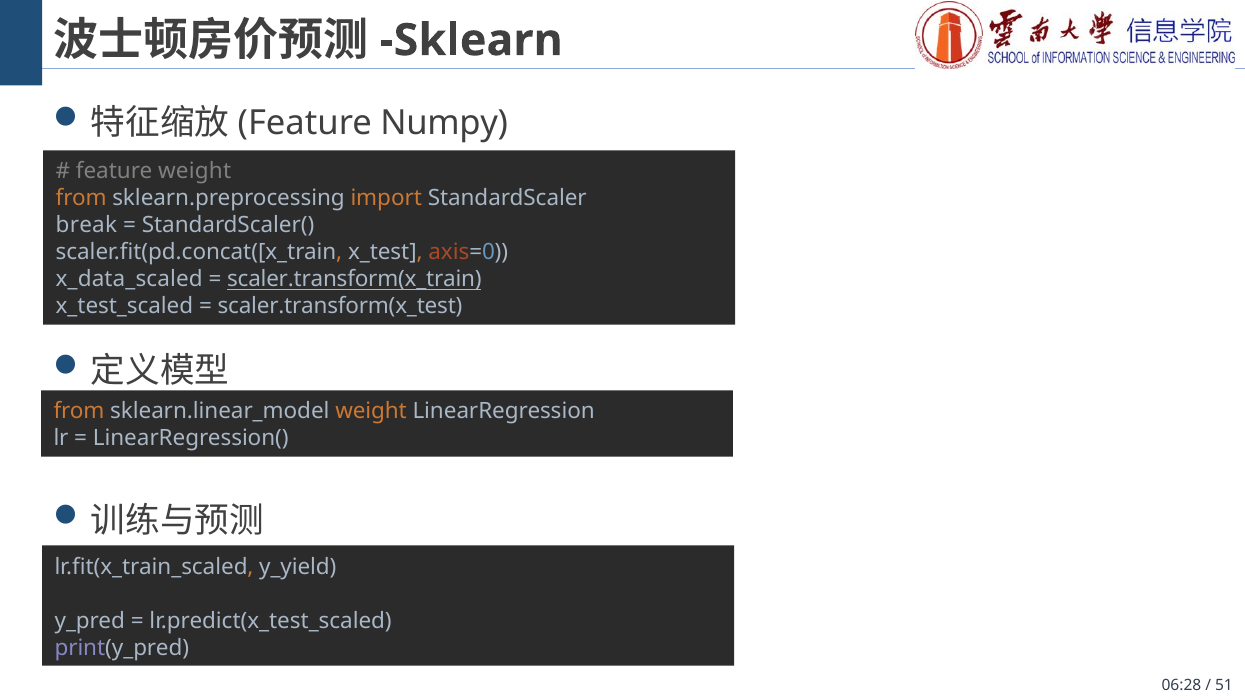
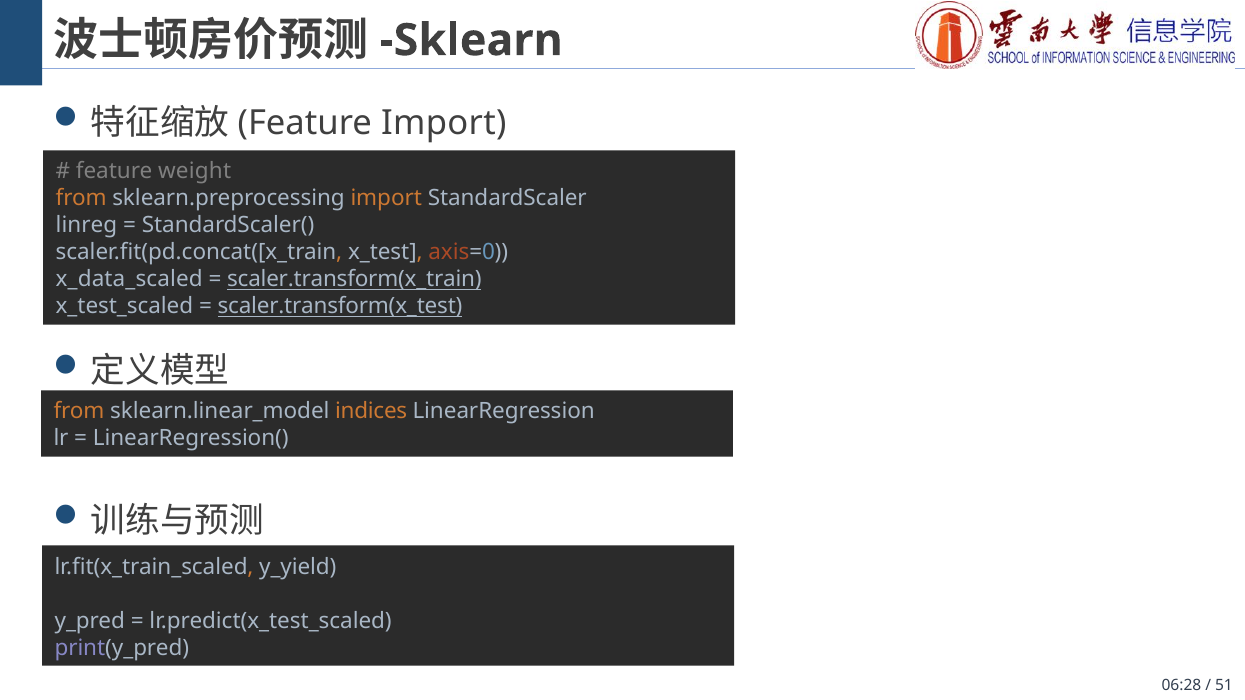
Feature Numpy: Numpy -> Import (444, 123)
break: break -> linreg (86, 226)
scaler.transform(x_test underline: none -> present (340, 307)
sklearn.linear_model weight: weight -> indices (371, 412)
